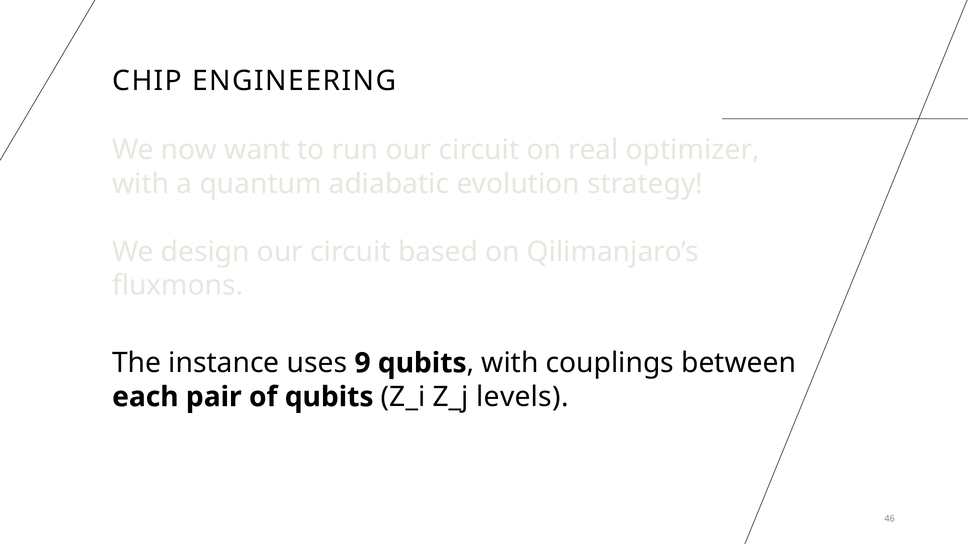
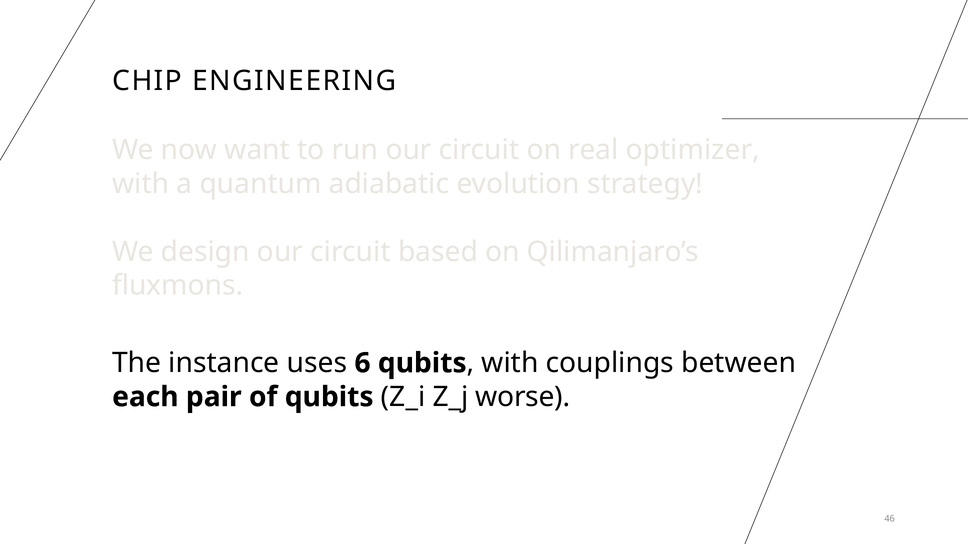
9: 9 -> 6 (363, 363)
levels: levels -> worse (523, 397)
